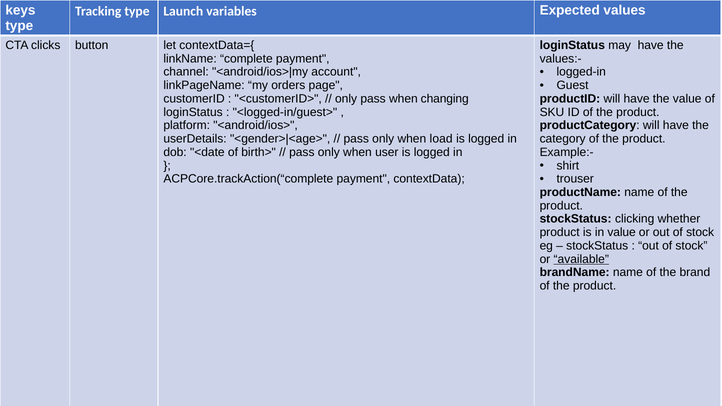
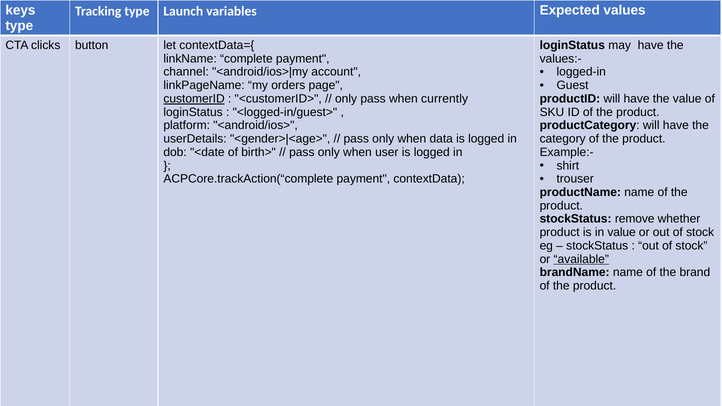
customerID underline: none -> present (194, 99)
changing: changing -> currently (445, 99)
load: load -> data (441, 139)
clicking: clicking -> remove (635, 219)
